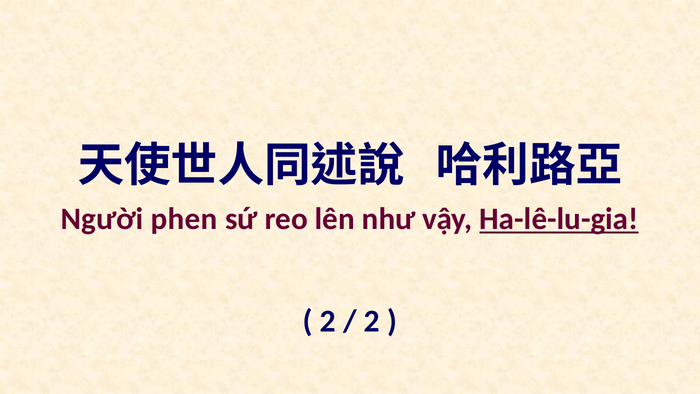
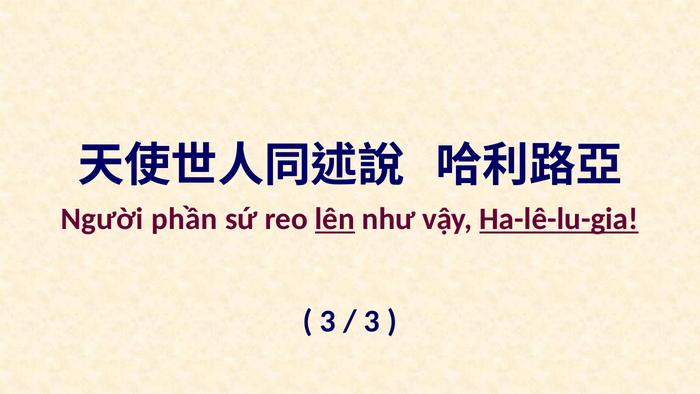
phen: phen -> phần (184, 219)
lên underline: none -> present (335, 219)
2: 2 -> 3 (328, 321)
2: 2 -> 3 (372, 321)
